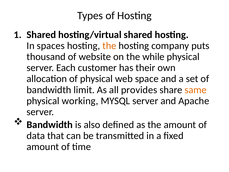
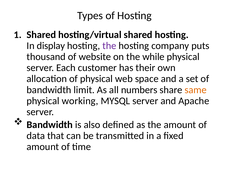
spaces: spaces -> display (51, 46)
the colour: orange -> purple (109, 46)
provides: provides -> numbers (139, 90)
